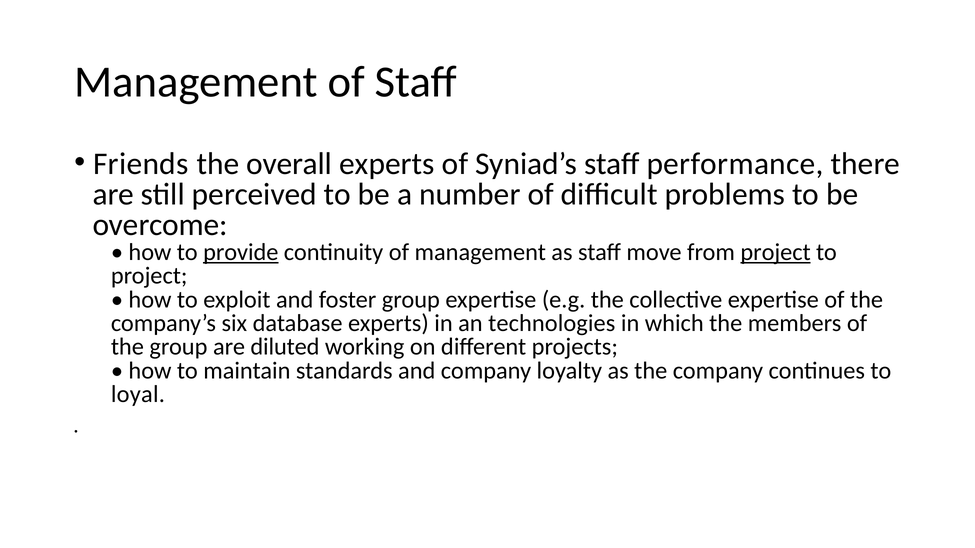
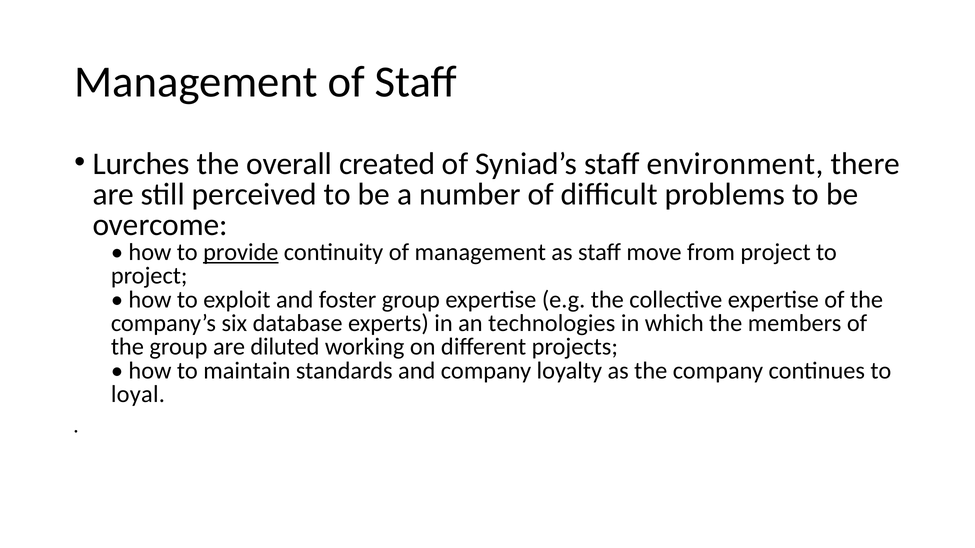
Friends: Friends -> Lurches (141, 164)
overall experts: experts -> created (387, 164)
performance: performance -> environment (735, 164)
project underline: present -> none (776, 252)
